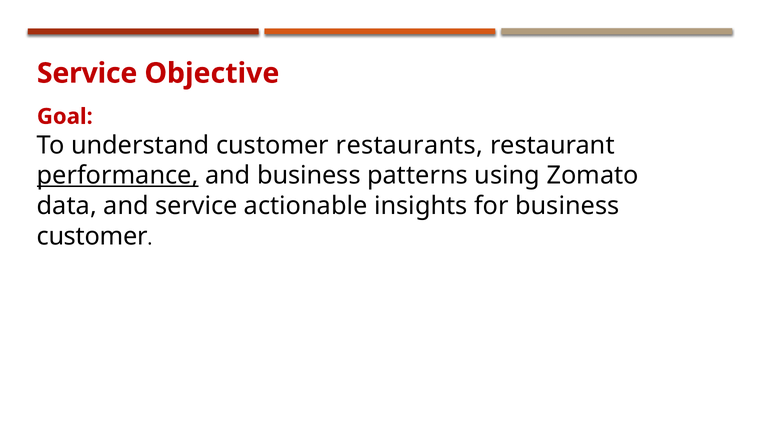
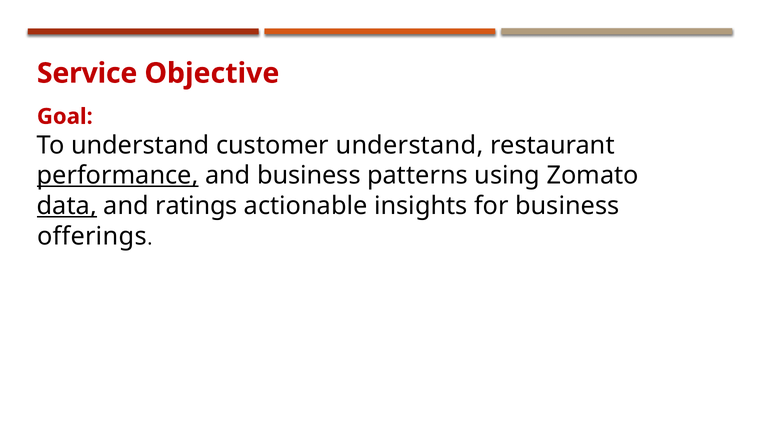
customer restaurants: restaurants -> understand (409, 145)
data underline: none -> present (67, 206)
and service: service -> ratings (196, 206)
customer: customer -> offerings (92, 237)
